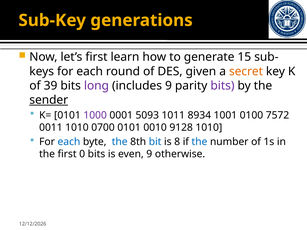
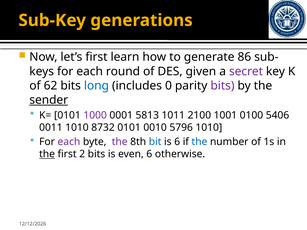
15: 15 -> 86 (244, 57)
secret colour: orange -> purple (246, 71)
39: 39 -> 62 (51, 86)
long colour: purple -> blue (96, 86)
includes 9: 9 -> 0 (168, 86)
5093: 5093 -> 5813 (147, 115)
8934: 8934 -> 2100 (199, 115)
7572: 7572 -> 5406 (277, 115)
0700: 0700 -> 8732 (103, 128)
9128: 9128 -> 5796 (181, 128)
each colour: blue -> purple (69, 142)
the colour: blue -> purple (120, 142)
is 8: 8 -> 6 (177, 142)
the underline: none -> present (47, 154)
0: 0 -> 2 (82, 154)
even 9: 9 -> 6 (149, 154)
